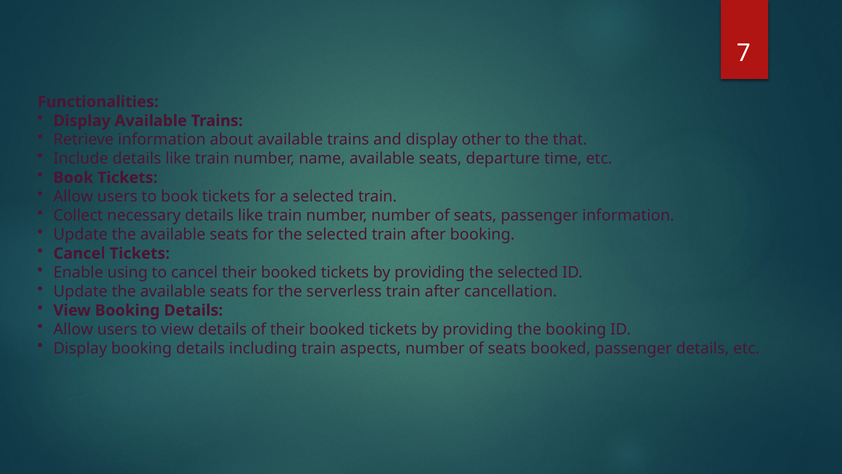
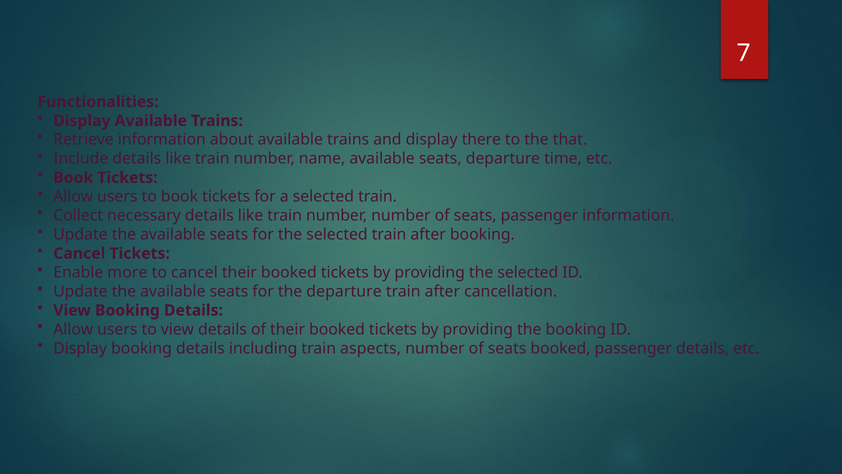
other: other -> there (481, 140)
using: using -> more (127, 272)
the serverless: serverless -> departure (344, 291)
